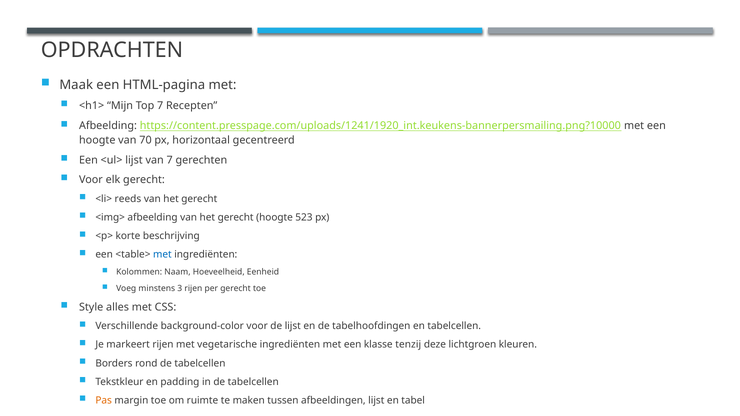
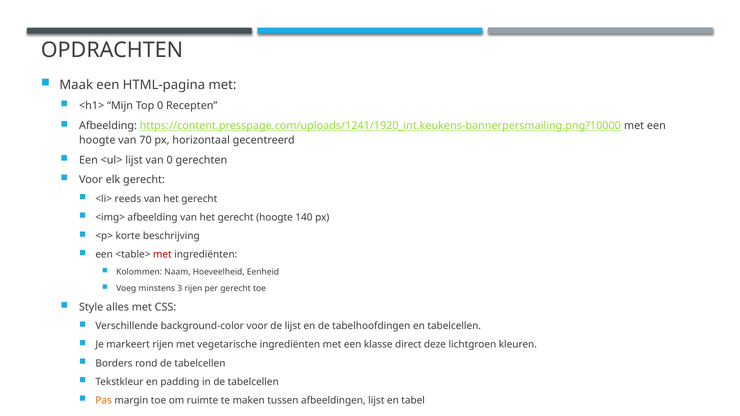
Top 7: 7 -> 0 (160, 106)
van 7: 7 -> 0 (170, 160)
523: 523 -> 140 (304, 218)
met colour: blue -> red (162, 255)
tenzij: tenzij -> direct (408, 345)
